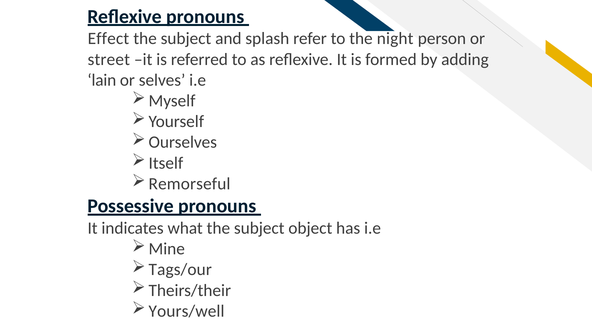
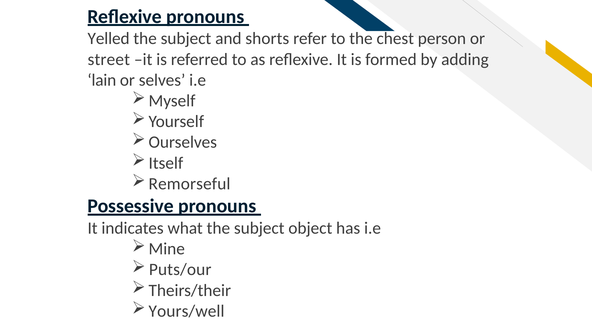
Effect: Effect -> Yelled (109, 39)
splash: splash -> shorts (267, 39)
night: night -> chest (395, 39)
Tags/our: Tags/our -> Puts/our (180, 270)
